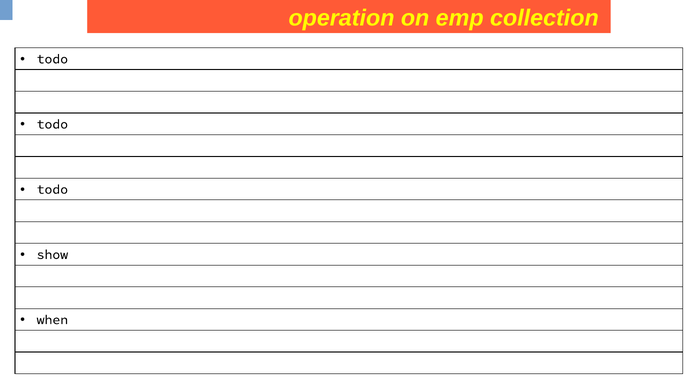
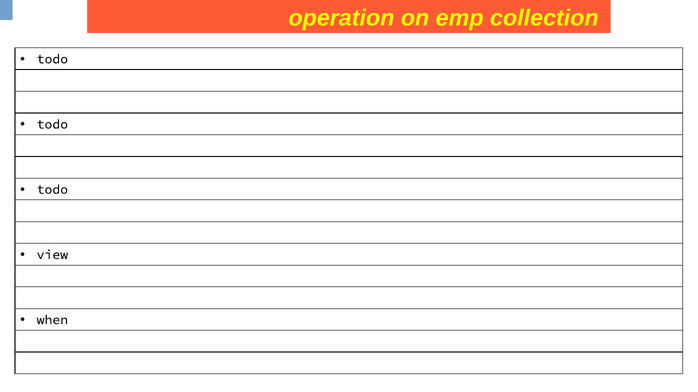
show: show -> view (52, 255)
